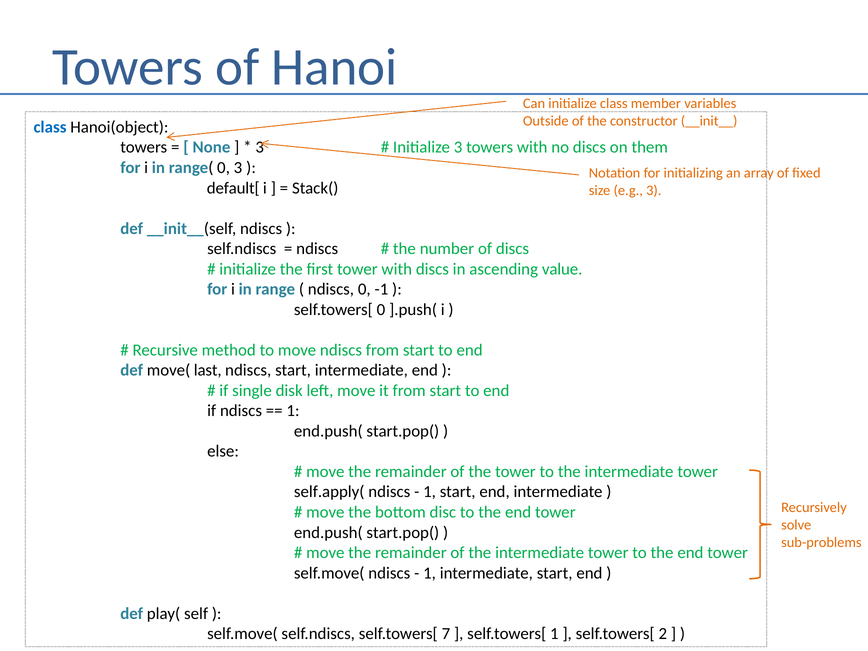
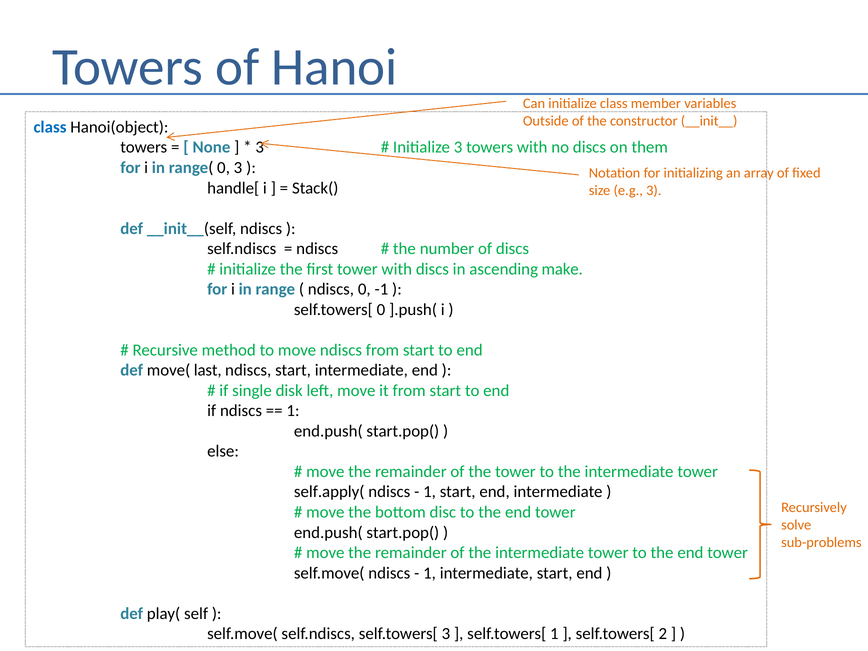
default[: default[ -> handle[ (233, 188)
value: value -> make (562, 269)
self.towers[ 7: 7 -> 3 (446, 634)
